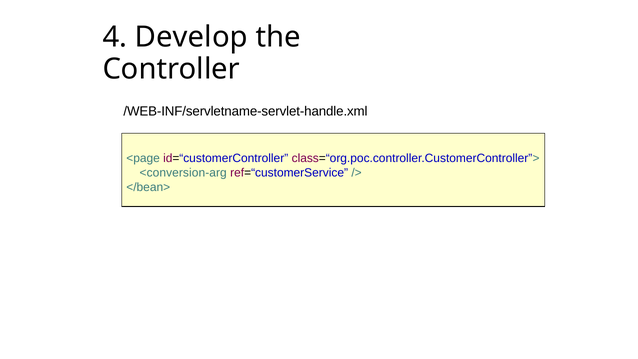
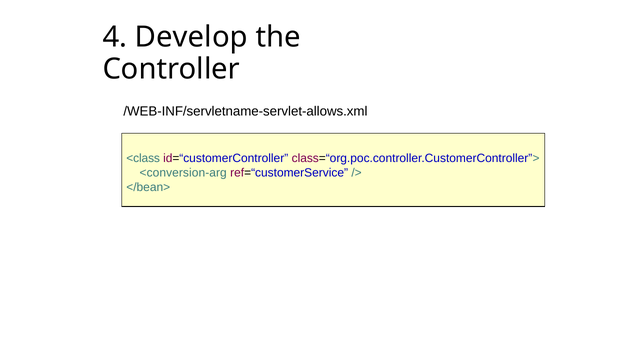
/WEB-INF/servletname-servlet-handle.xml: /WEB-INF/servletname-servlet-handle.xml -> /WEB-INF/servletname-servlet-allows.xml (245, 111)
<page: <page -> <class (143, 158)
